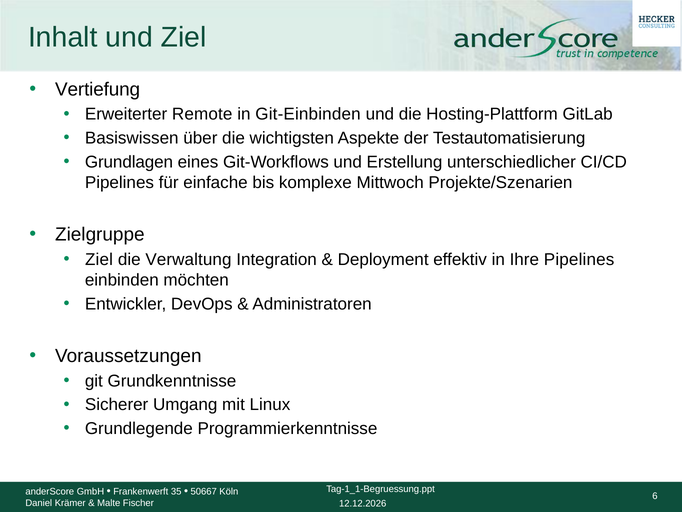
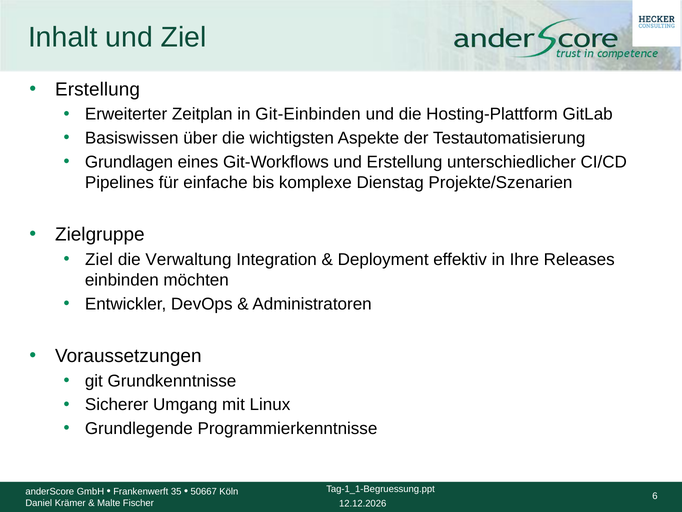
Vertiefung: Vertiefung -> Erstellung (98, 89)
Remote: Remote -> Zeitplan (202, 114)
Mittwoch: Mittwoch -> Dienstag (390, 182)
Ihre Pipelines: Pipelines -> Releases (579, 259)
